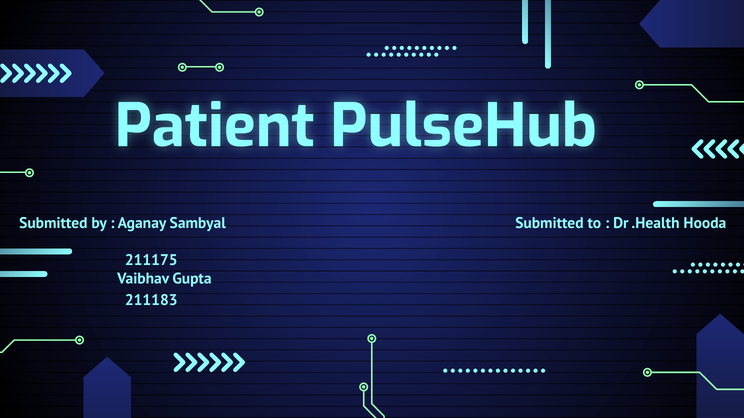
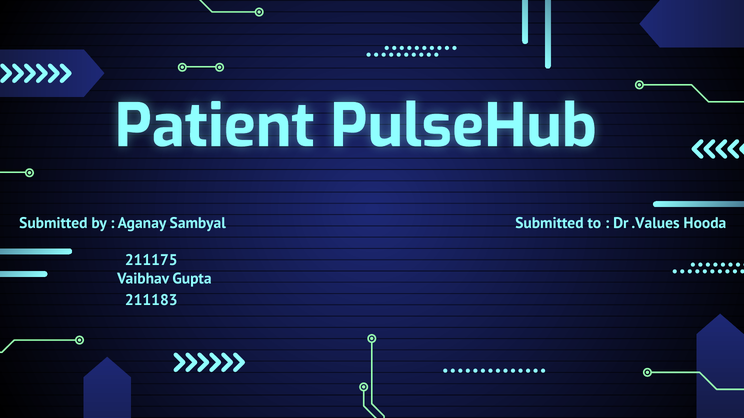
.Health: .Health -> .Values (656, 223)
